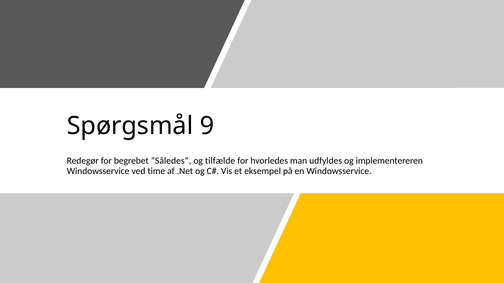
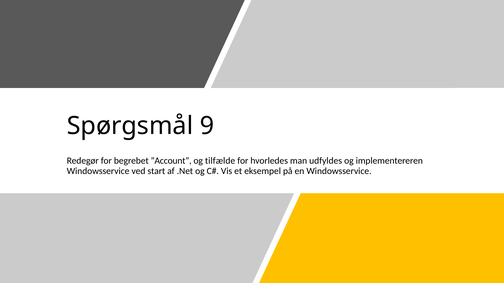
”Således: ”Således -> ”Account (171, 161)
time: time -> start (156, 171)
